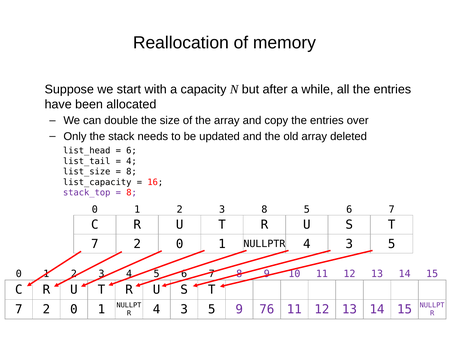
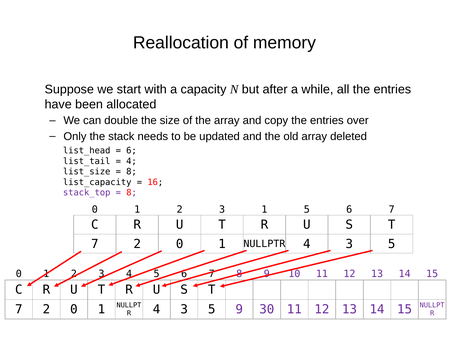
3 8: 8 -> 1 (264, 209)
76: 76 -> 30 (267, 309)
